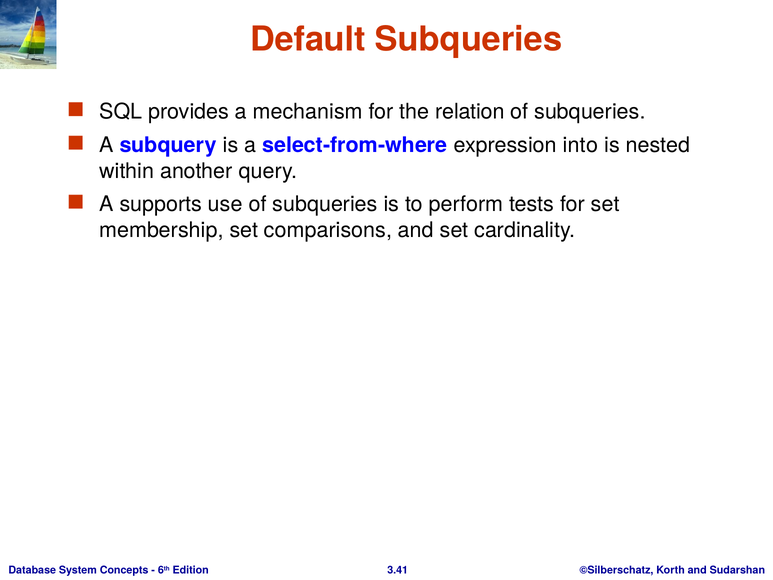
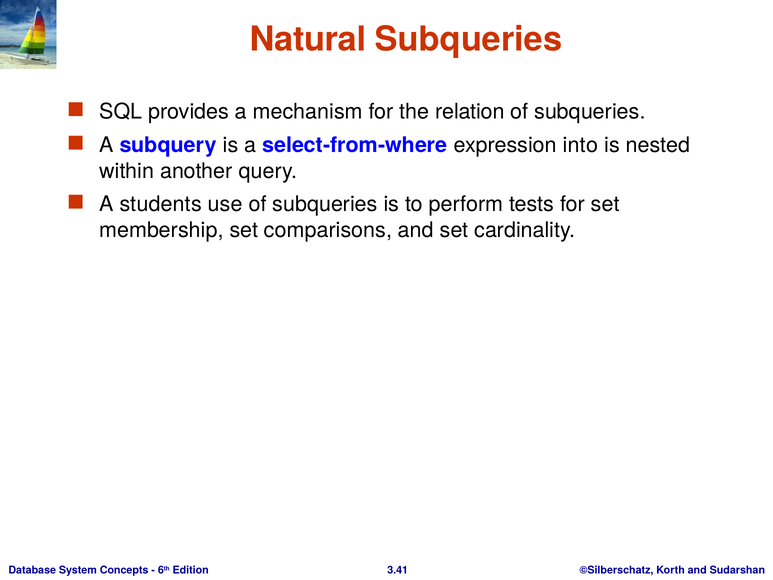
Default: Default -> Natural (308, 39)
supports: supports -> students (161, 204)
